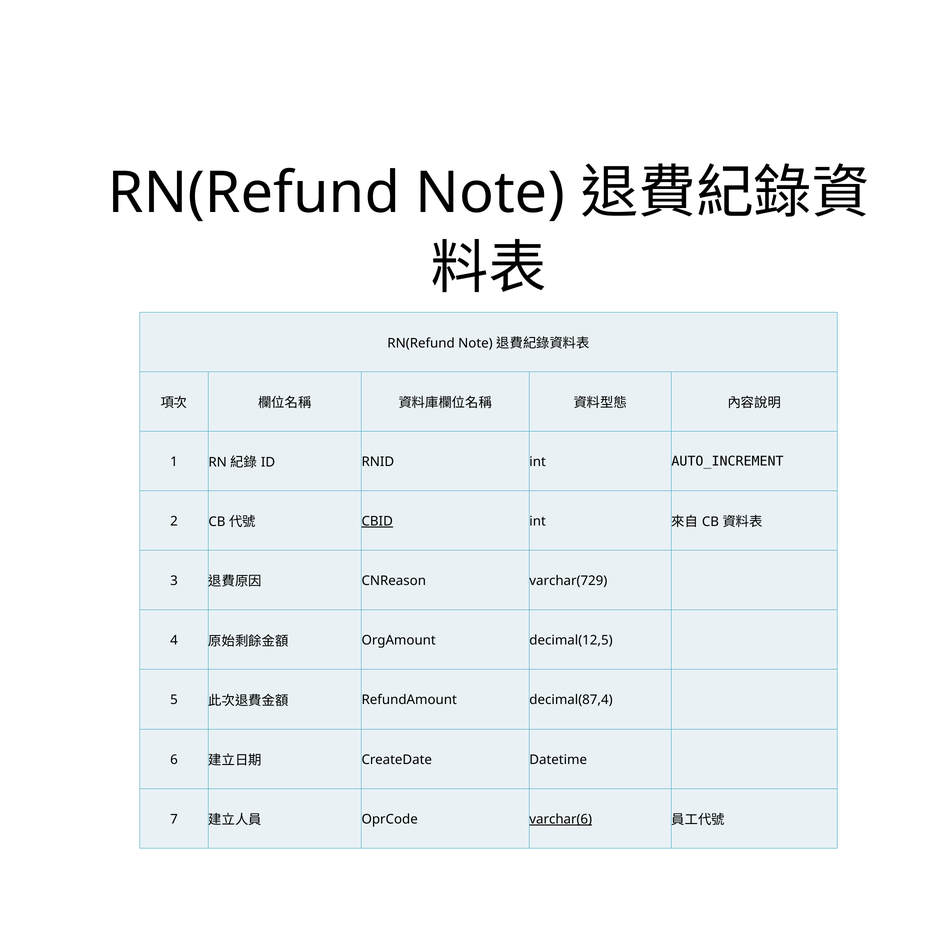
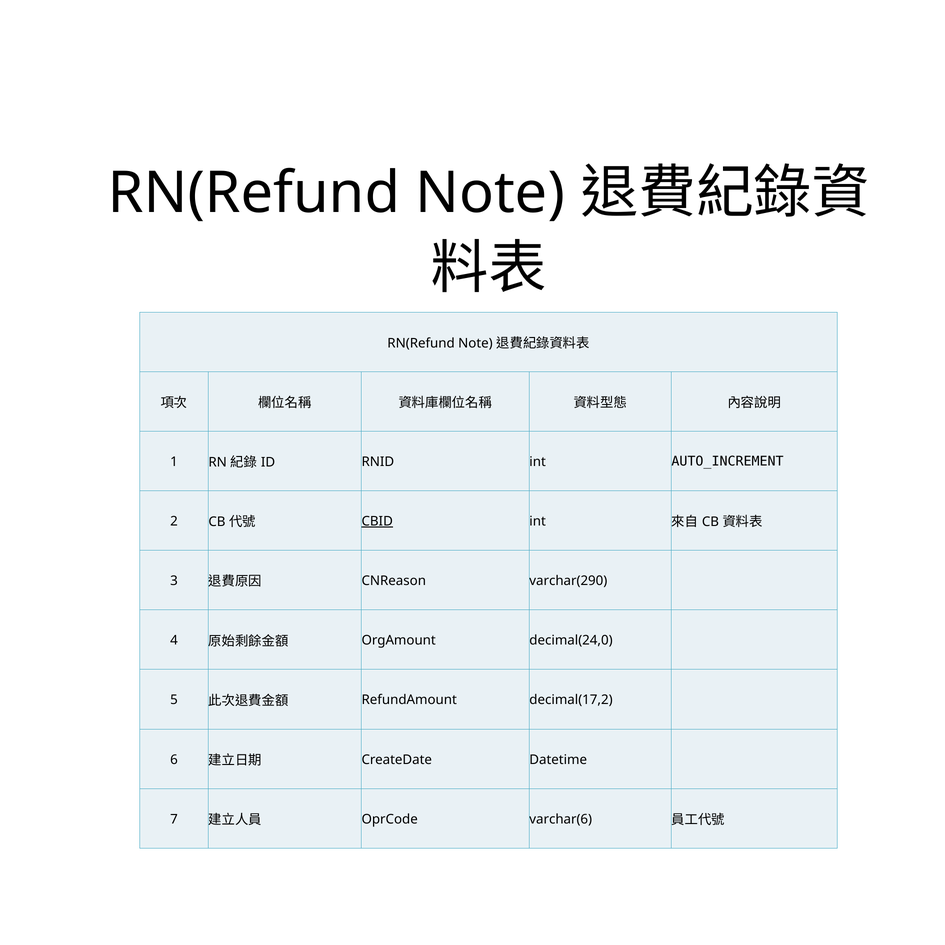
varchar(729: varchar(729 -> varchar(290 (568, 581)
decimal(12,5: decimal(12,5 -> decimal(24,0 (571, 640)
decimal(87,4: decimal(87,4 -> decimal(17,2 (571, 700)
varchar(6 underline: present -> none (561, 819)
